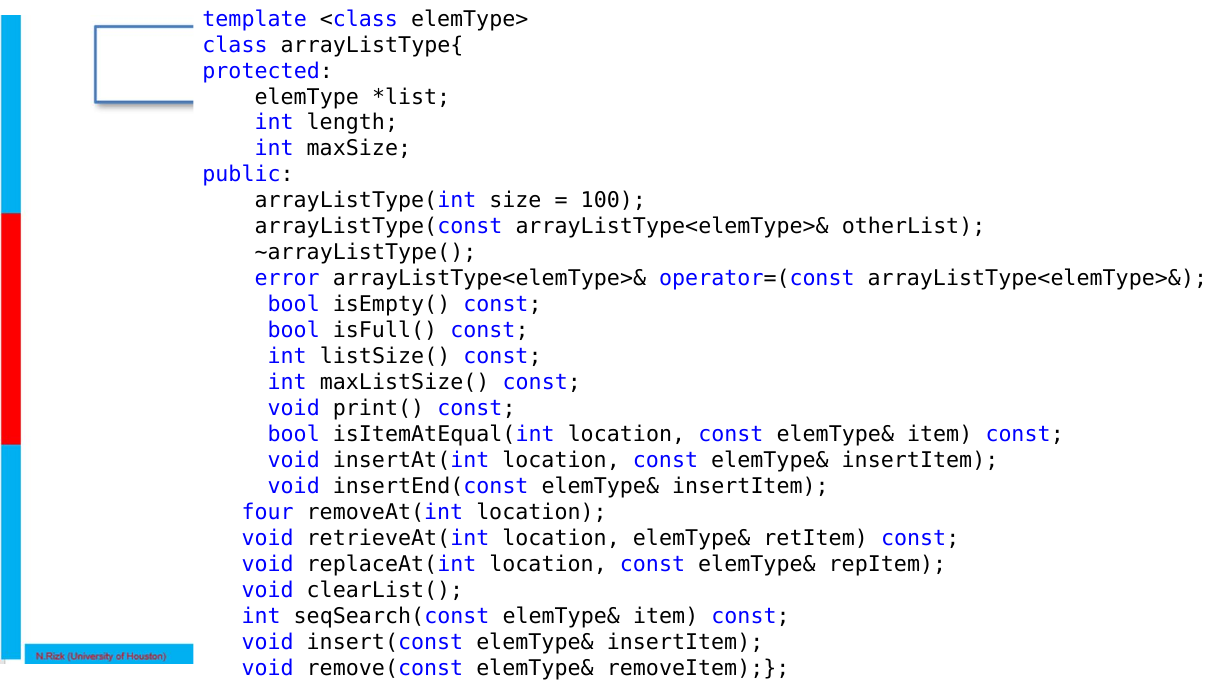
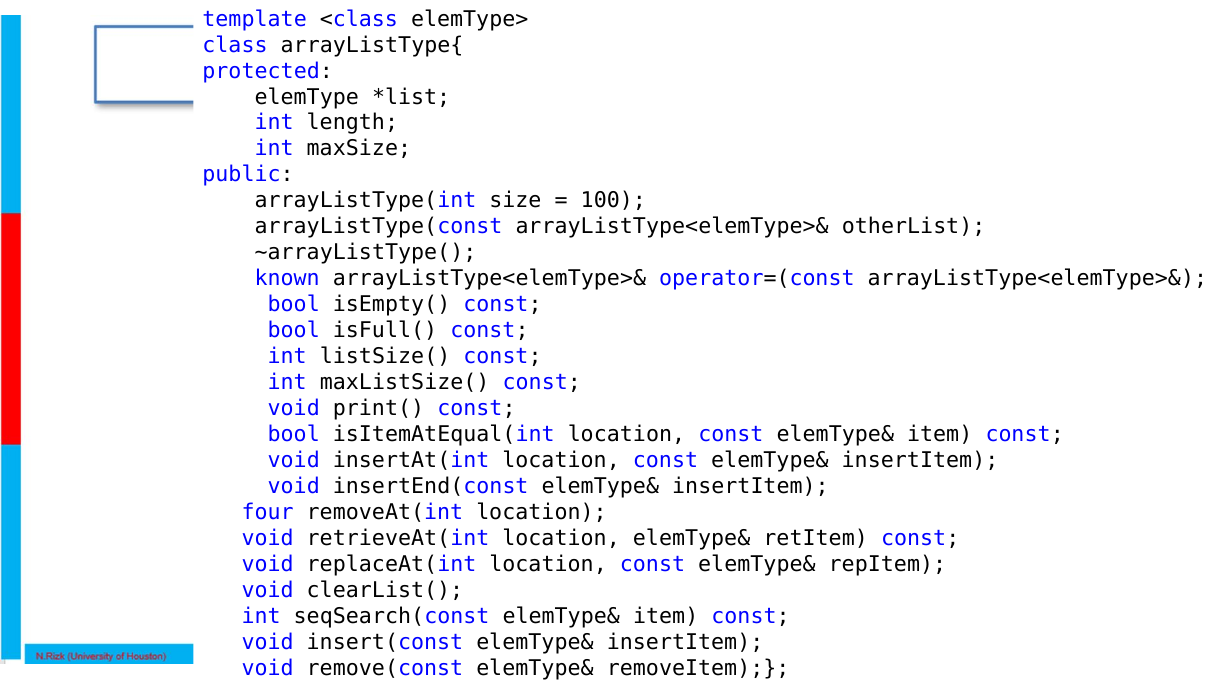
error: error -> known (287, 279)
